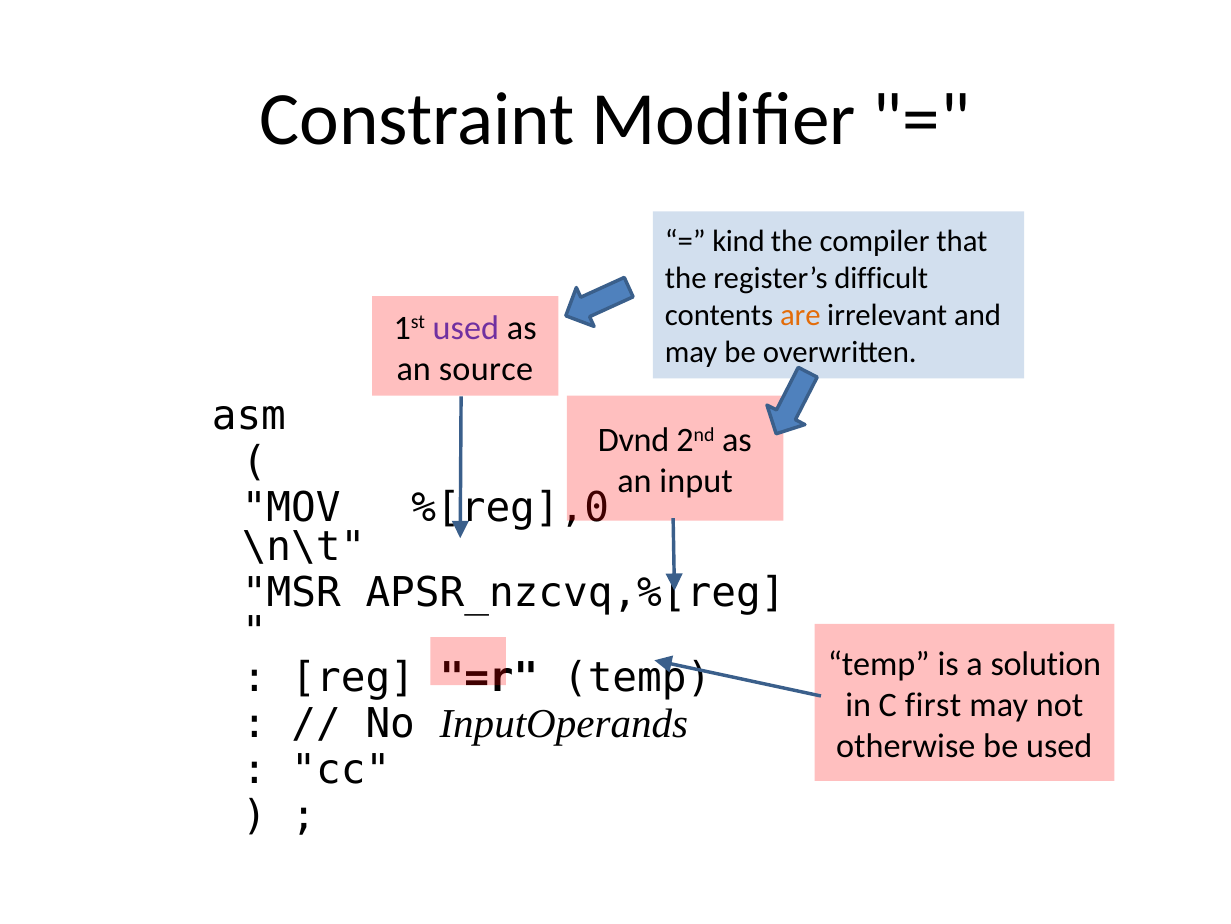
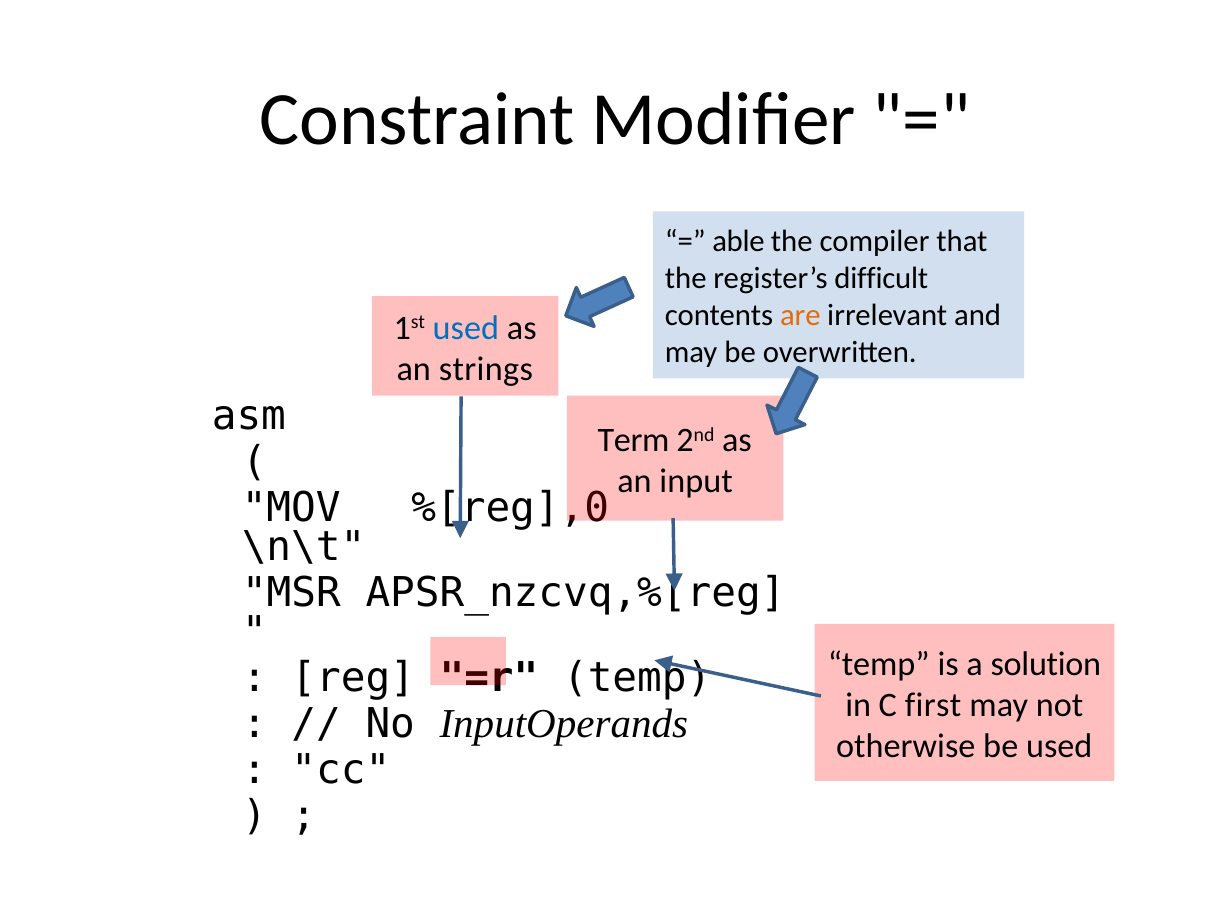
kind: kind -> able (738, 241)
used colour: purple -> blue (466, 327)
source: source -> strings (486, 369)
Dvnd: Dvnd -> Term (634, 440)
